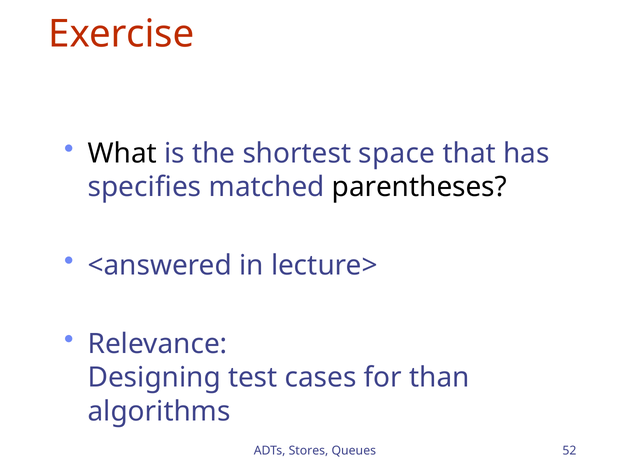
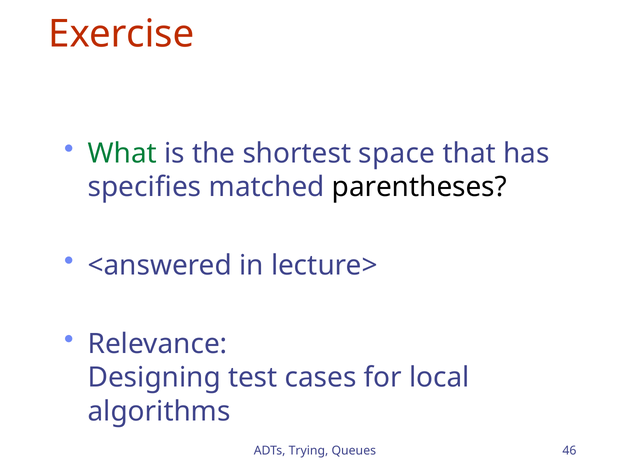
What colour: black -> green (122, 153)
than: than -> local (439, 377)
Stores: Stores -> Trying (308, 450)
52: 52 -> 46 (569, 450)
